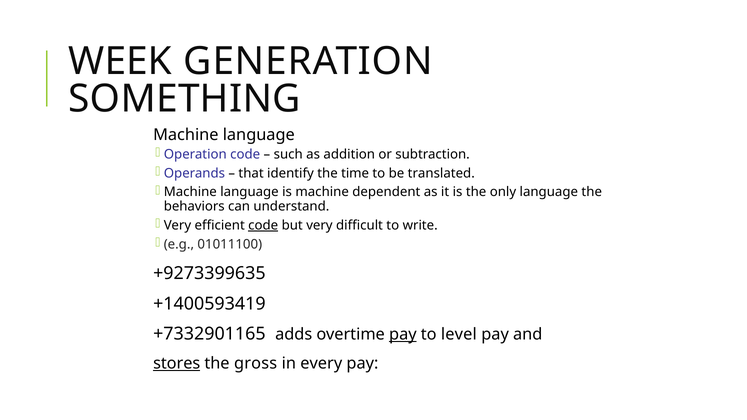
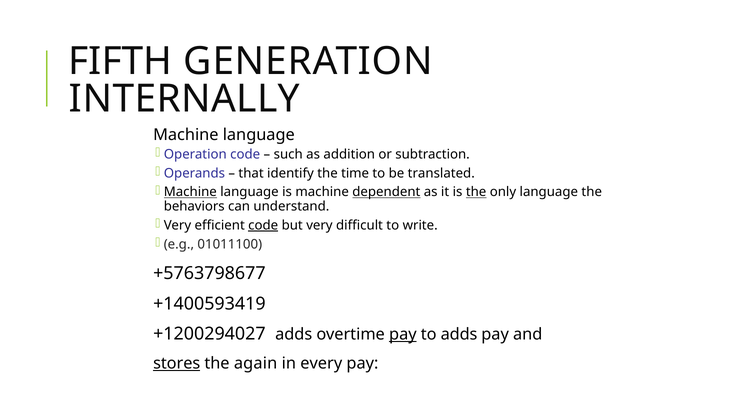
WEEK: WEEK -> FIFTH (120, 61)
SOMETHING: SOMETHING -> INTERNALLY (184, 99)
Machine underline: none -> present (190, 192)
dependent underline: none -> present (386, 192)
the underline: none -> present (476, 192)
+9273399635: +9273399635 -> +5763798677 (209, 274)
+7332901165: +7332901165 -> +1200294027 (209, 334)
to level: level -> adds (459, 335)
gross: gross -> again (256, 363)
